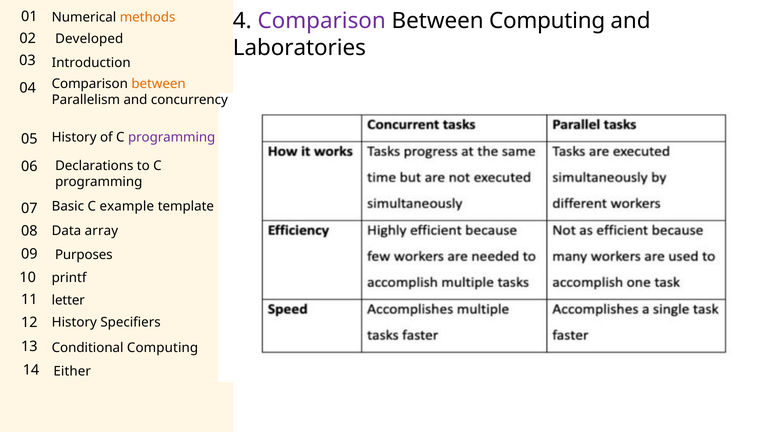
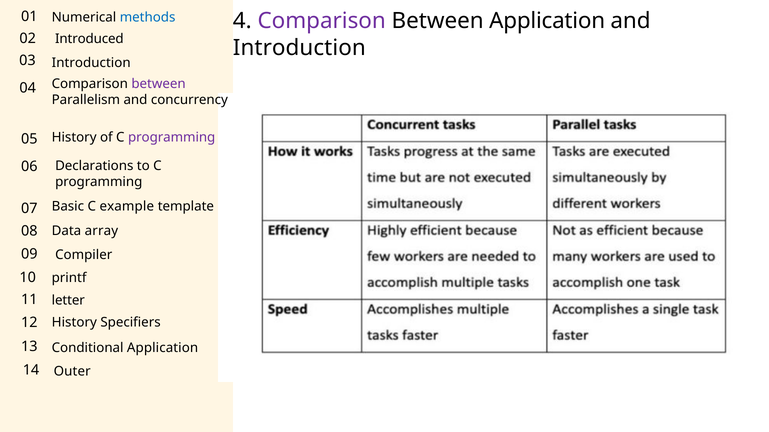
methods colour: orange -> blue (148, 18)
Between Computing: Computing -> Application (547, 21)
Developed: Developed -> Introduced (89, 39)
Laboratories: Laboratories -> Introduction (299, 48)
between colour: orange -> purple (159, 84)
Purposes: Purposes -> Compiler (84, 255)
Conditional Computing: Computing -> Application (163, 348)
Either: Either -> Outer (72, 372)
